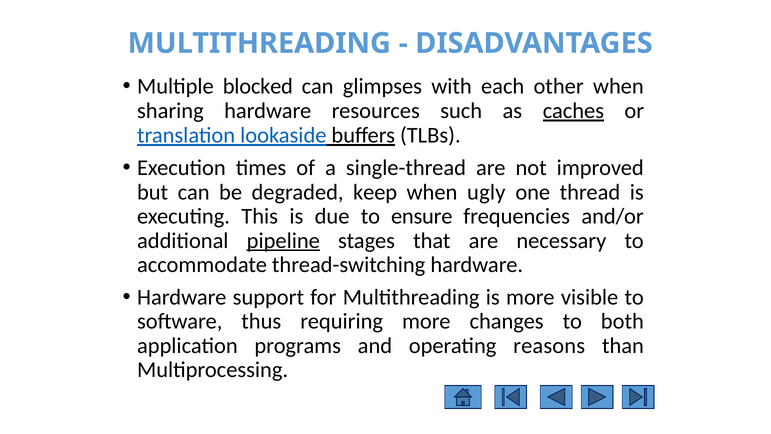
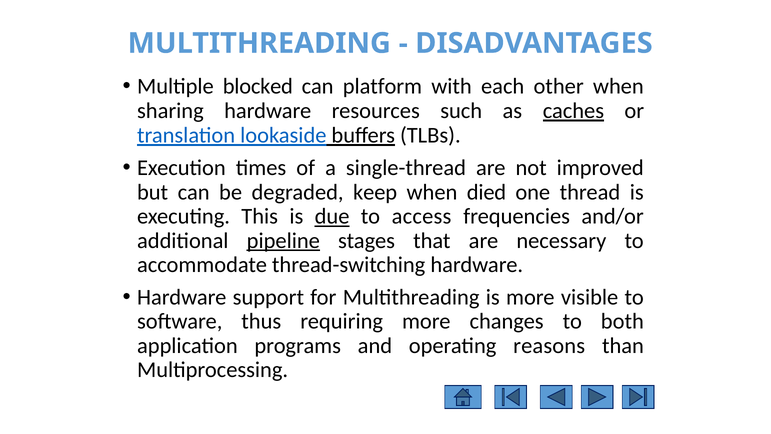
glimpses: glimpses -> platform (382, 86)
ugly: ugly -> died (487, 192)
due underline: none -> present (332, 216)
ensure: ensure -> access (422, 216)
